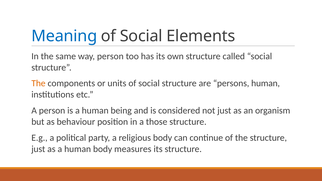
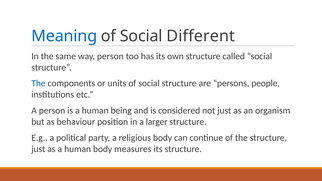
Elements: Elements -> Different (201, 36)
The colour: orange -> blue (38, 83)
persons human: human -> people (266, 83)
those: those -> larger (157, 122)
